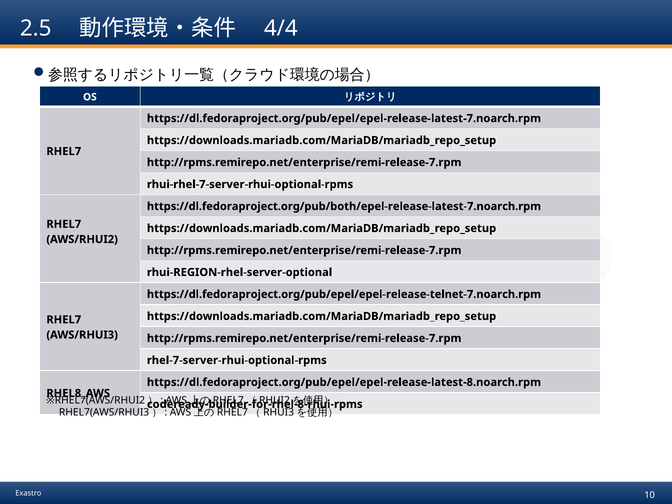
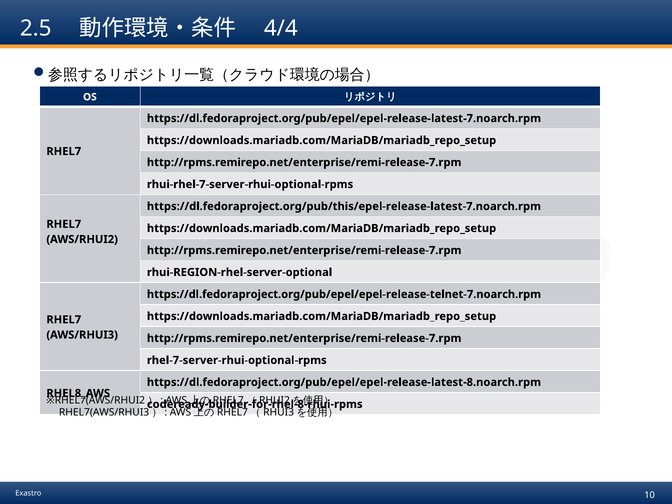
https://dl.fedoraproject.org/pub/both/epel-release-latest-7.noarch.rpm: https://dl.fedoraproject.org/pub/both/epel-release-latest-7.noarch.rpm -> https://dl.fedoraproject.org/pub/this/epel-release-latest-7.noarch.rpm (344, 206)
